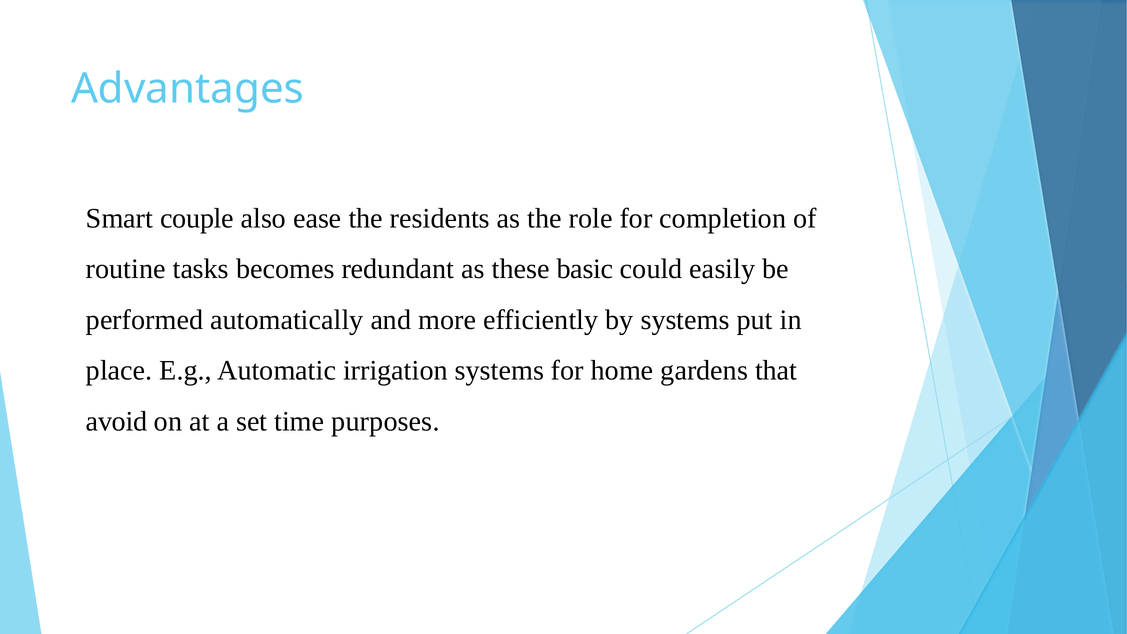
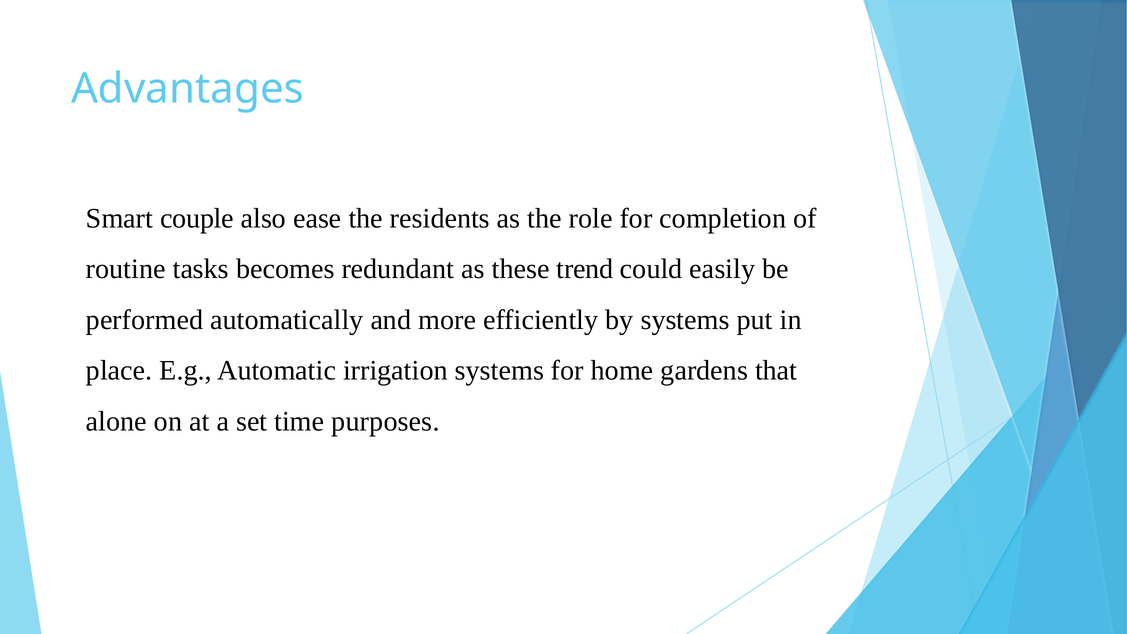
basic: basic -> trend (585, 269)
avoid: avoid -> alone (116, 421)
